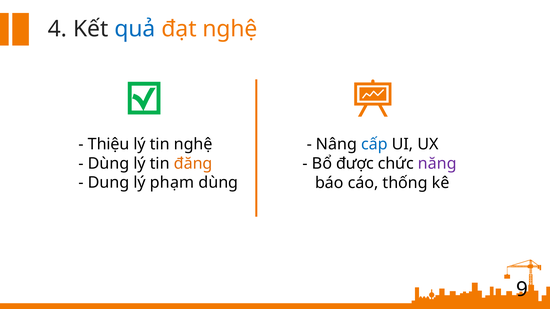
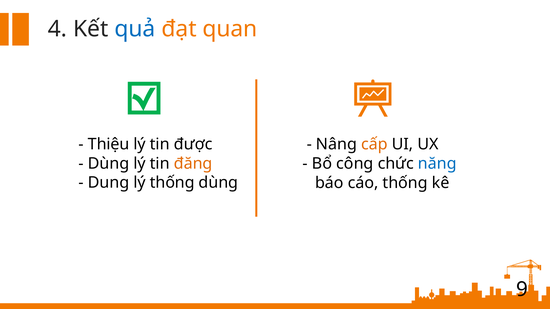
đạt nghệ: nghệ -> quan (230, 29)
tin nghệ: nghệ -> được (193, 144)
cấp colour: blue -> orange (374, 144)
được: được -> công (355, 164)
năng colour: purple -> blue (437, 164)
lý phạm: phạm -> thống (172, 183)
